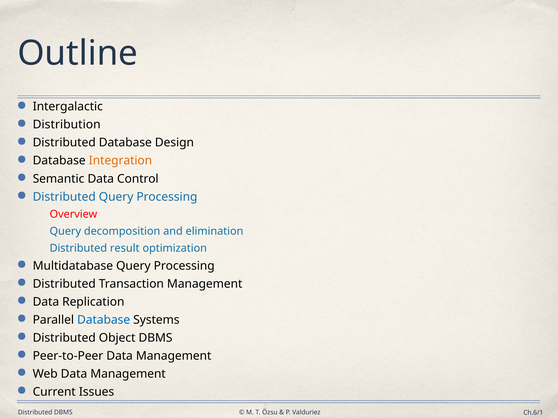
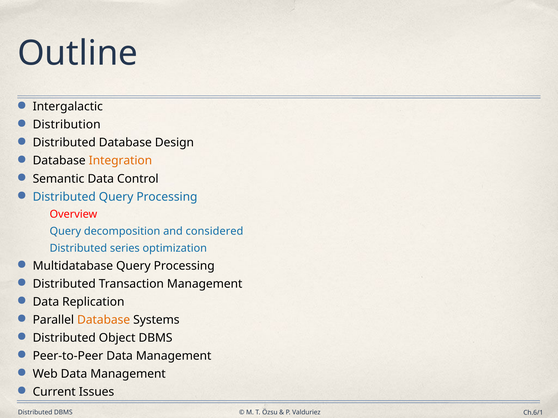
elimination: elimination -> considered (214, 232)
result: result -> series (125, 249)
Database colour: blue -> orange (104, 320)
